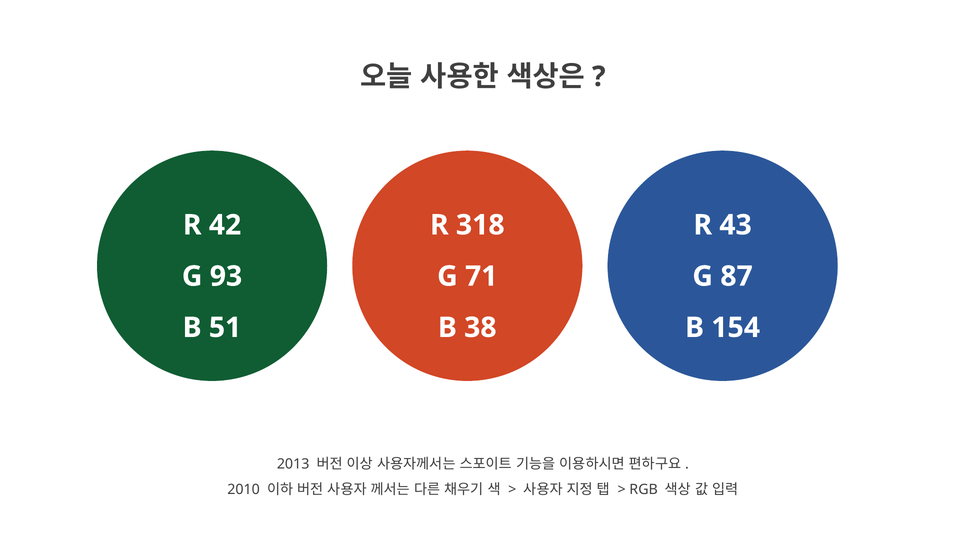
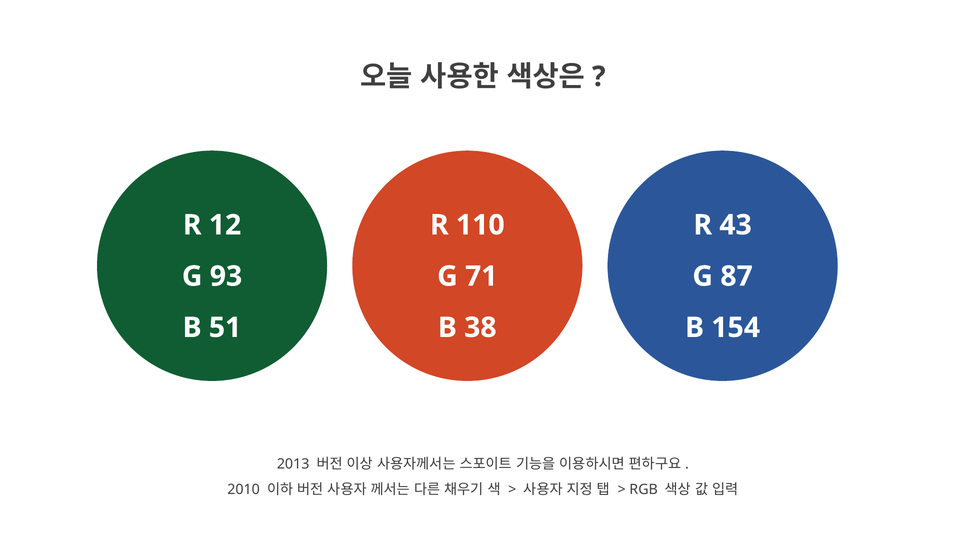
42: 42 -> 12 (225, 225)
318: 318 -> 110 (480, 225)
